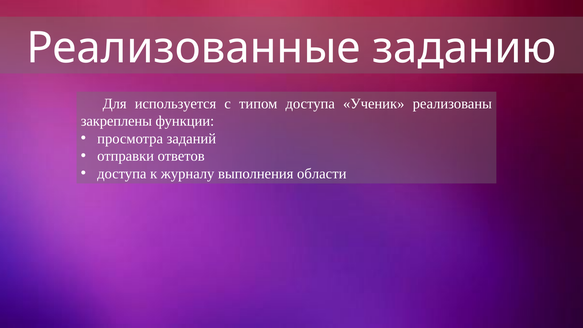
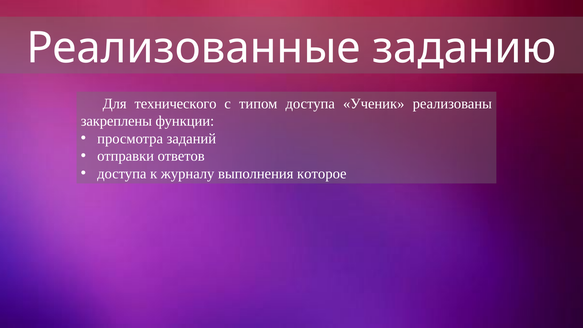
используется: используется -> технического (176, 104)
области: области -> которое (322, 174)
